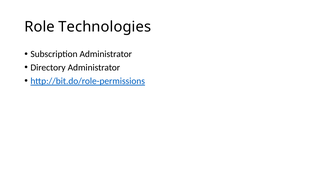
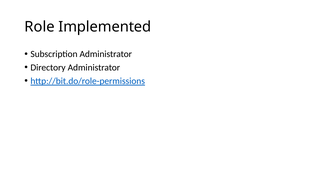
Technologies: Technologies -> Implemented (105, 27)
